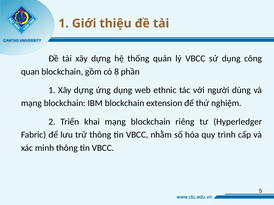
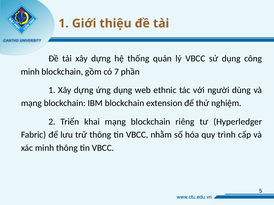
quan: quan -> minh (30, 72)
8: 8 -> 7 (117, 72)
